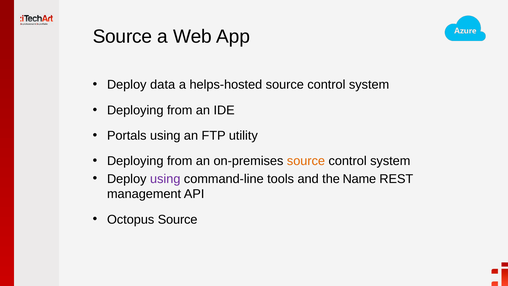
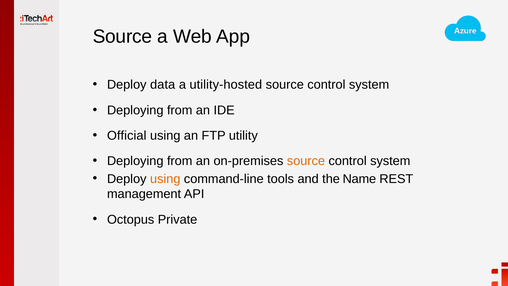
helps-hosted: helps-hosted -> utility-hosted (226, 85)
Portals: Portals -> Official (127, 136)
using colour: purple -> orange (165, 179)
Octopus Source: Source -> Private (178, 219)
